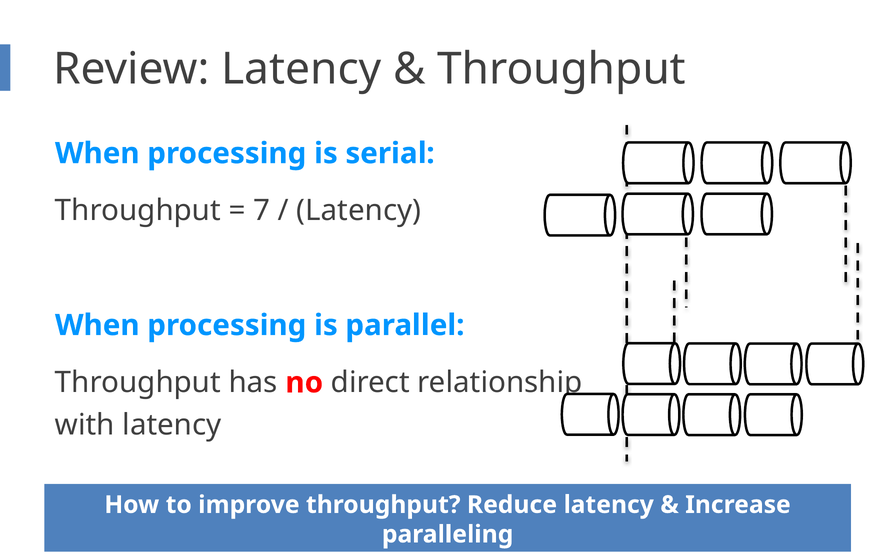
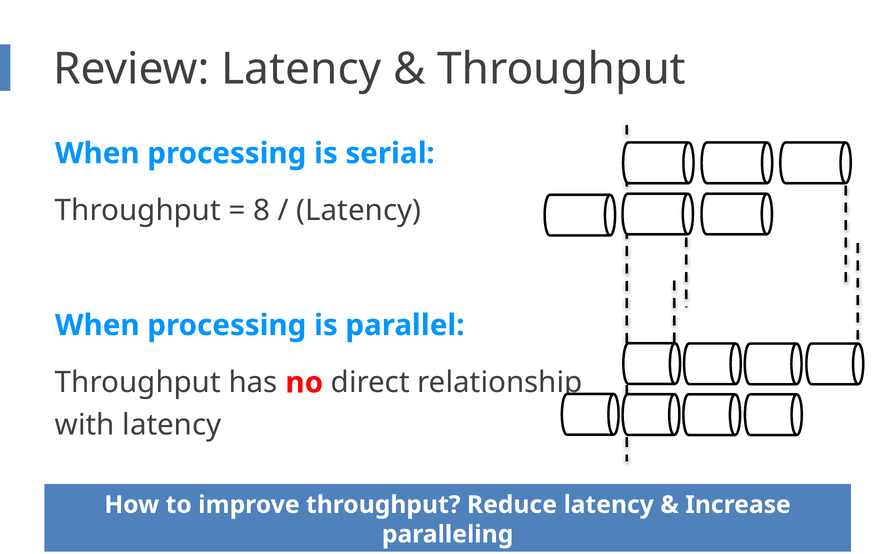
7: 7 -> 8 (262, 211)
